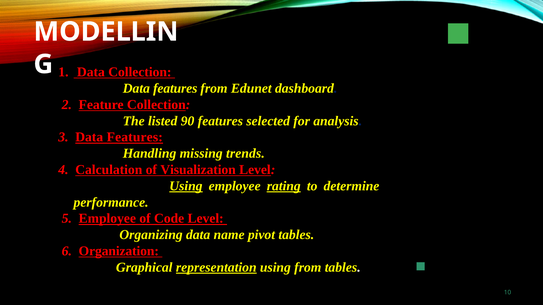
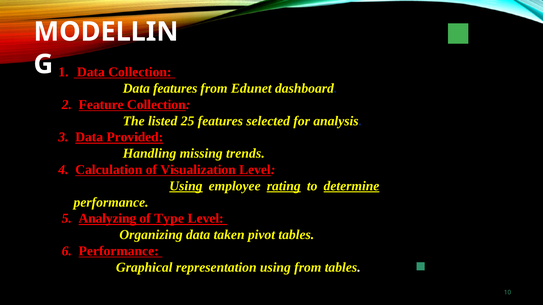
90: 90 -> 25 (188, 121)
3 Data Features: Features -> Provided (135, 137)
determine underline: none -> present (351, 186)
5 Employee: Employee -> Analyzing (107, 219)
Code: Code -> Type (169, 219)
name: name -> taken (229, 235)
6 Organization: Organization -> Performance (119, 251)
representation underline: present -> none (216, 268)
